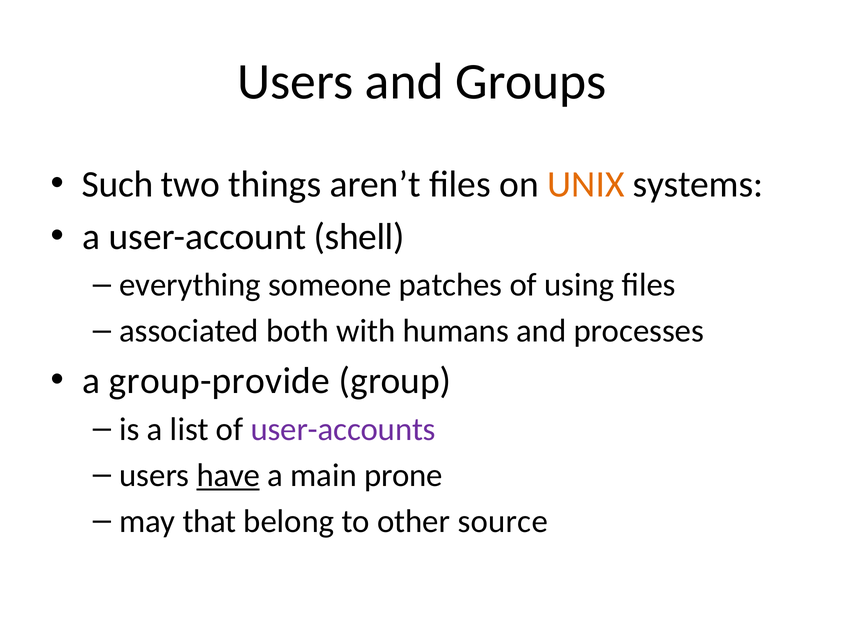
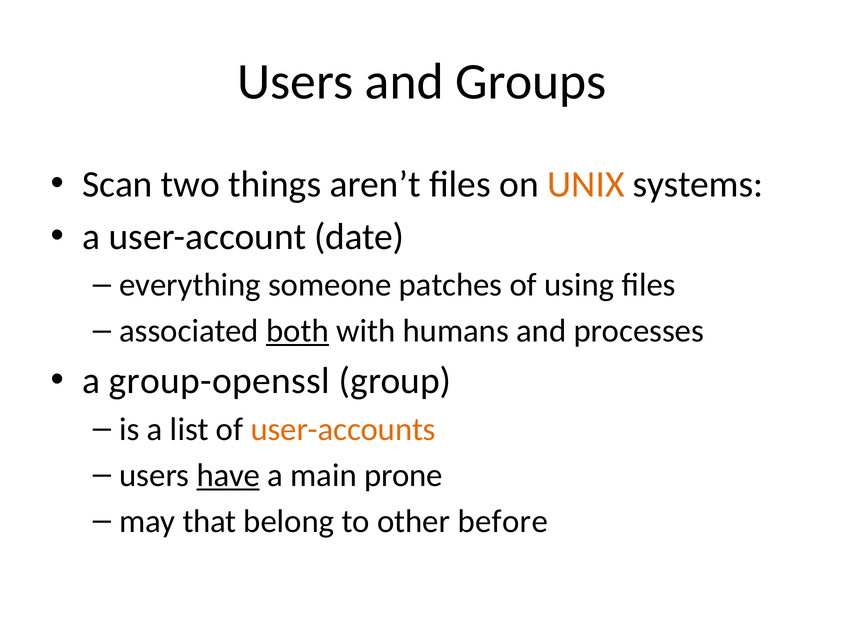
Such: Such -> Scan (117, 184)
shell: shell -> date (359, 237)
both underline: none -> present (297, 331)
group-provide: group-provide -> group-openssl (219, 381)
user-accounts colour: purple -> orange (343, 429)
source: source -> before (503, 521)
